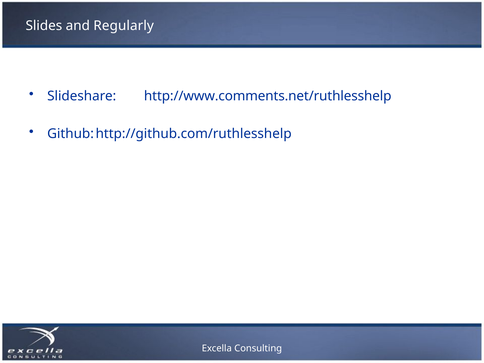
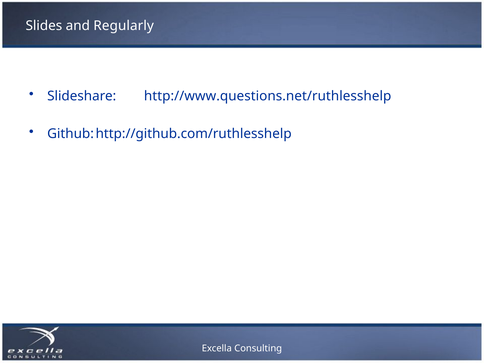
http://www.comments.net/ruthlesshelp: http://www.comments.net/ruthlesshelp -> http://www.questions.net/ruthlesshelp (268, 96)
